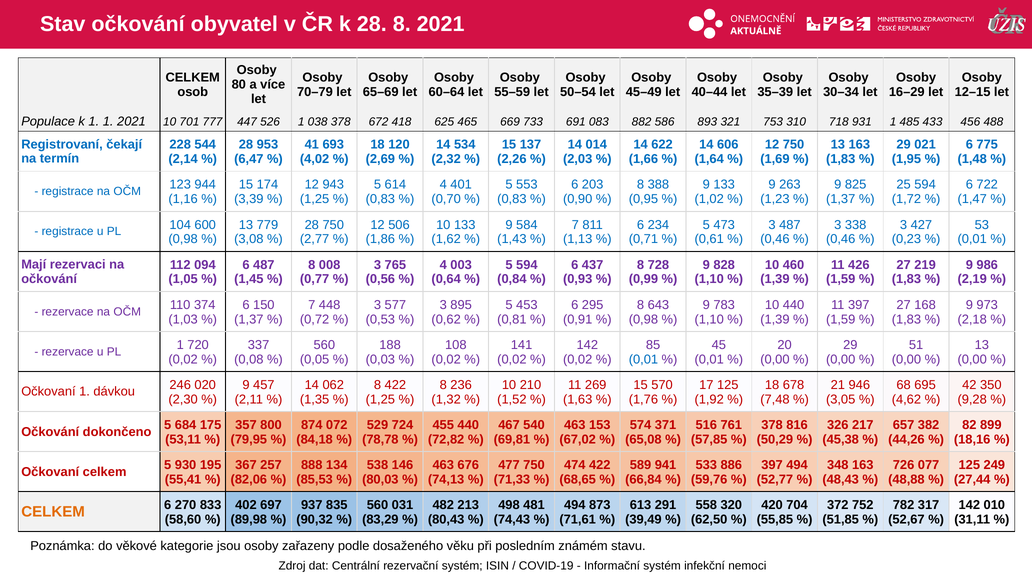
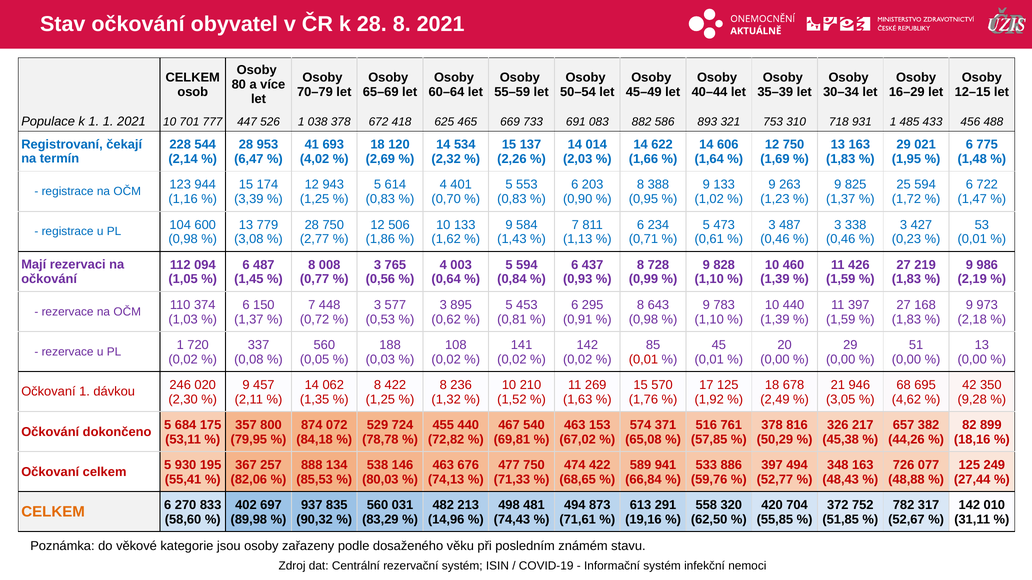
0,01 colour: blue -> red (643, 360)
7,48: 7,48 -> 2,49 (775, 400)
80,43: 80,43 -> 14,96 (446, 520)
39,49: 39,49 -> 19,16 (643, 520)
